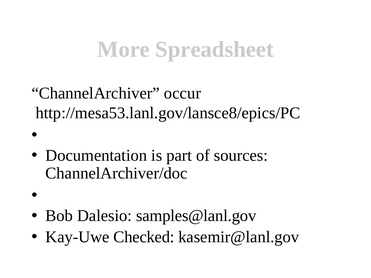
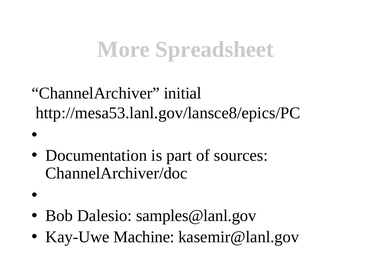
occur: occur -> initial (183, 93)
Checked: Checked -> Machine (144, 237)
